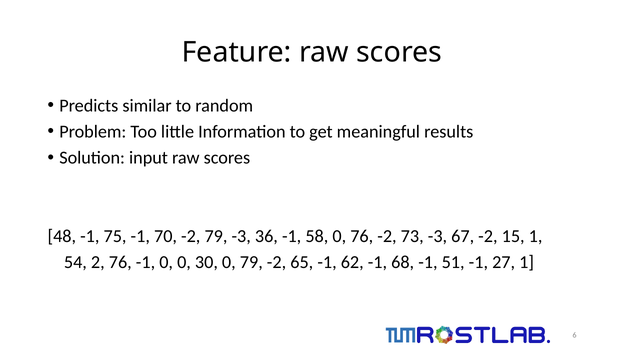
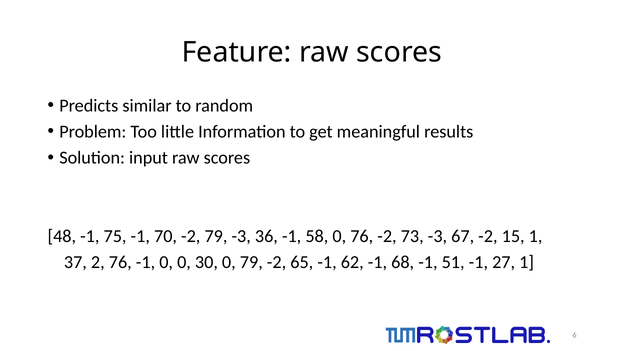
54: 54 -> 37 (75, 262)
